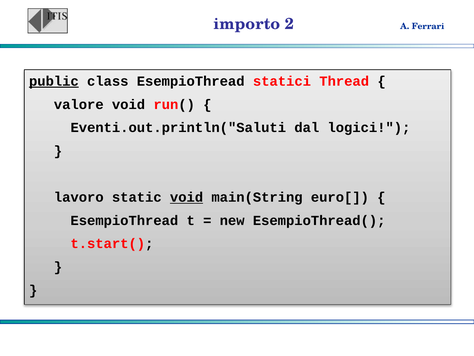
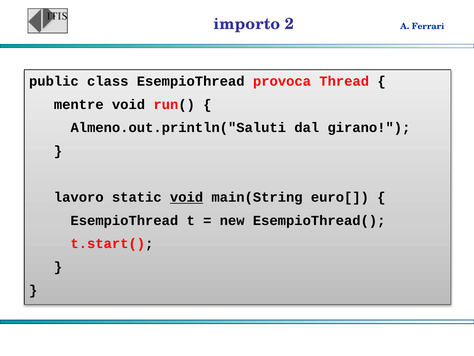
public underline: present -> none (54, 81)
statici: statici -> provoca (282, 81)
valore: valore -> mentre (79, 104)
Eventi.out.println("Saluti: Eventi.out.println("Saluti -> Almeno.out.println("Saluti (178, 128)
logici: logici -> girano (369, 128)
